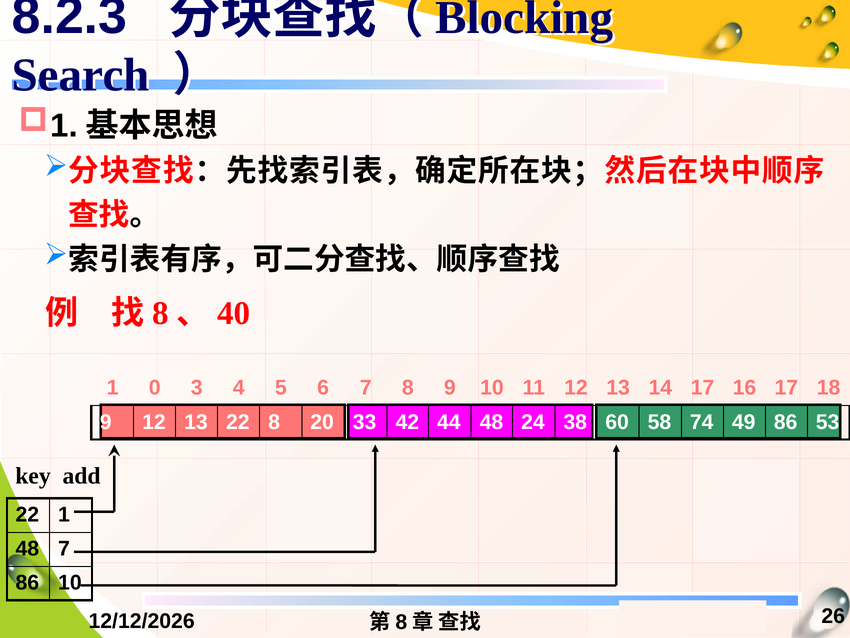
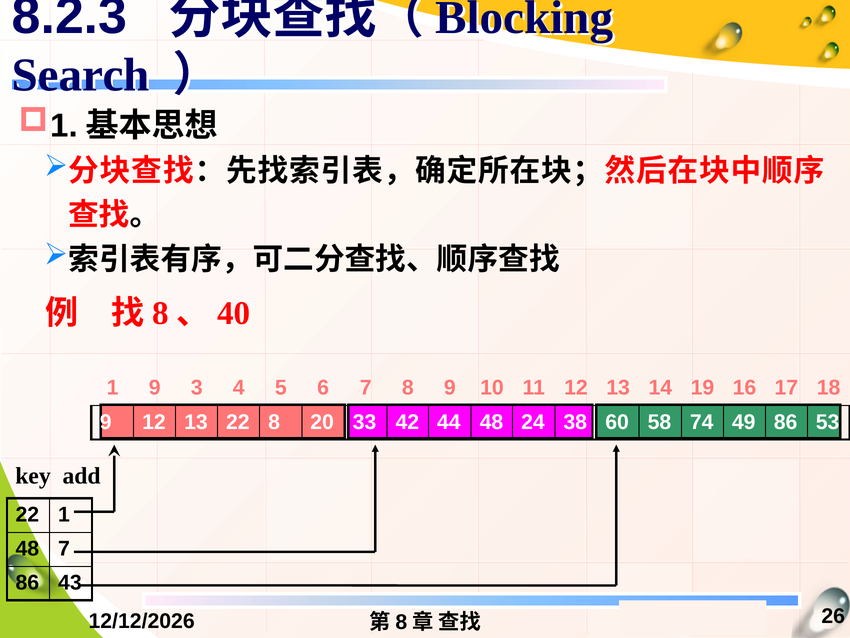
1 0: 0 -> 9 (155, 388)
14 17: 17 -> 19 (702, 388)
86 10: 10 -> 43 (70, 582)
